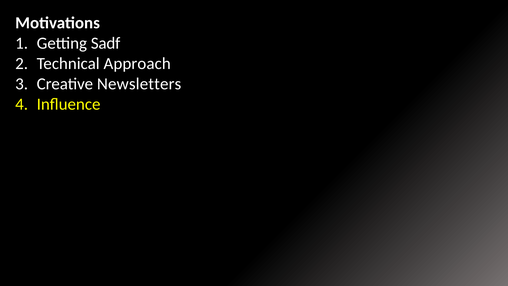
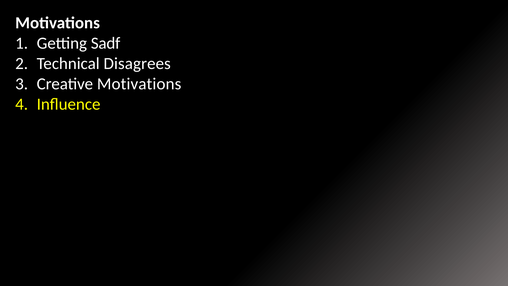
Approach: Approach -> Disagrees (137, 63)
Creative Newsletters: Newsletters -> Motivations (139, 84)
